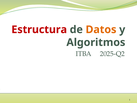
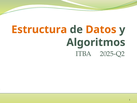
Estructura colour: red -> orange (39, 30)
